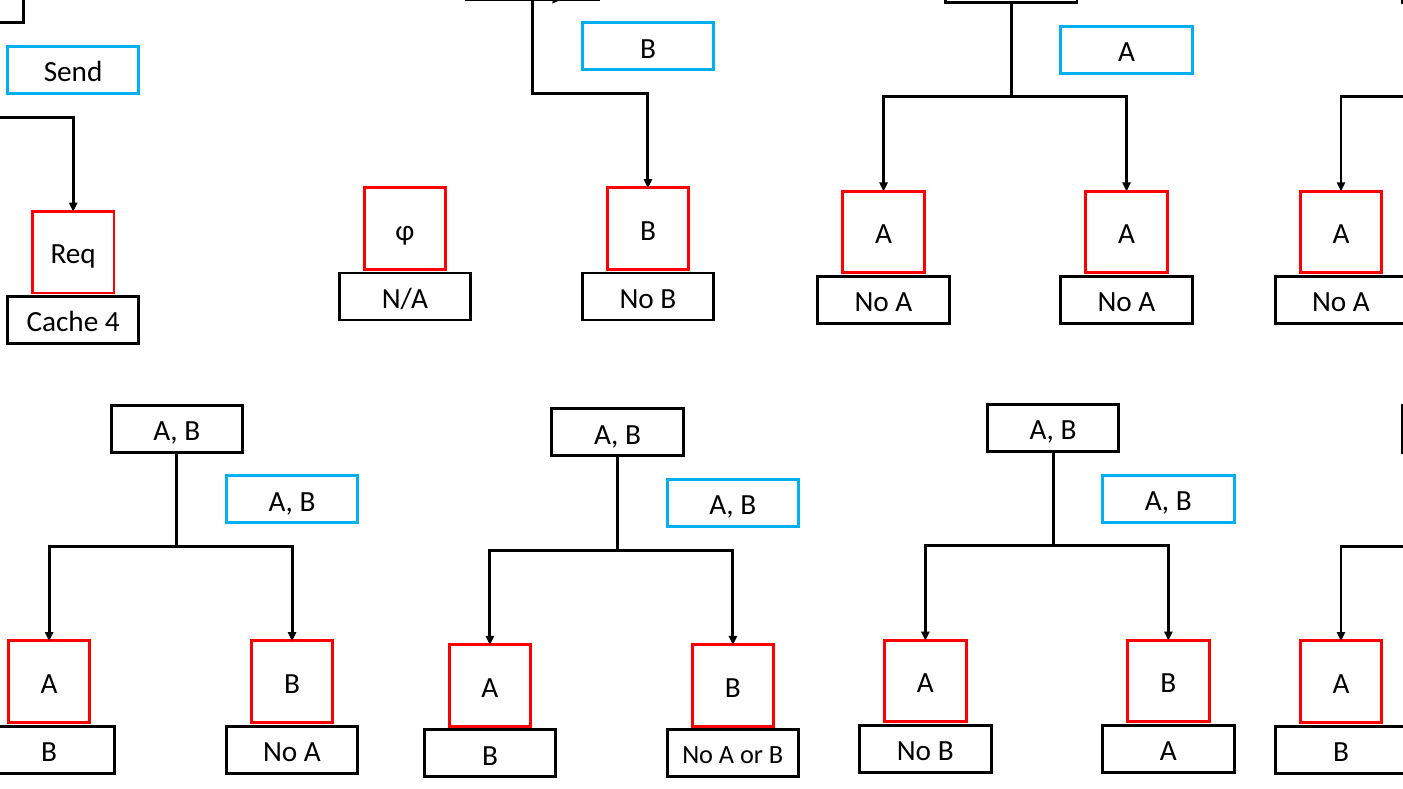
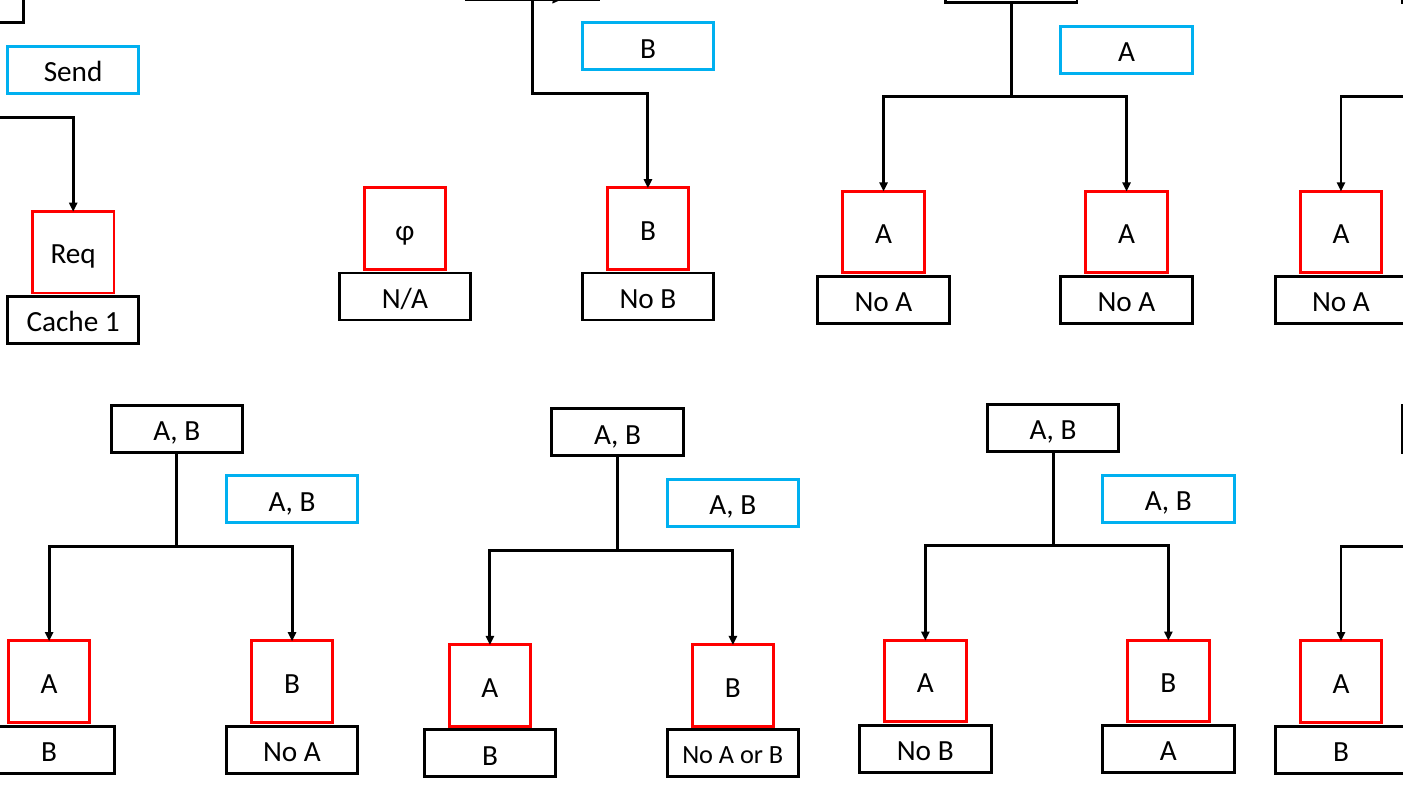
4: 4 -> 1 (112, 322)
